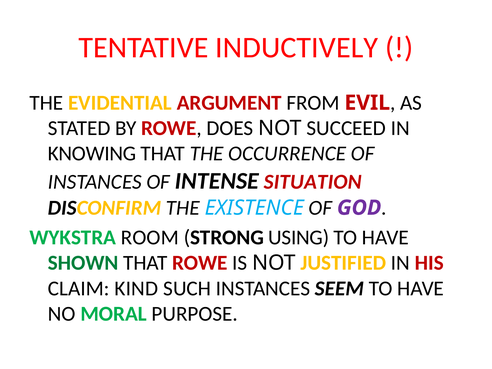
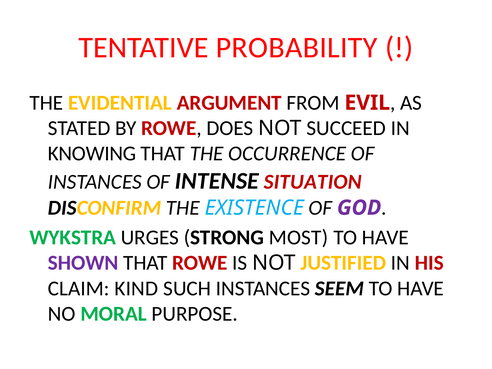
INDUCTIVELY: INDUCTIVELY -> PROBABILITY (297, 48)
ROOM: ROOM -> URGES (150, 238)
USING: USING -> MOST (299, 238)
SHOWN colour: green -> purple (83, 263)
